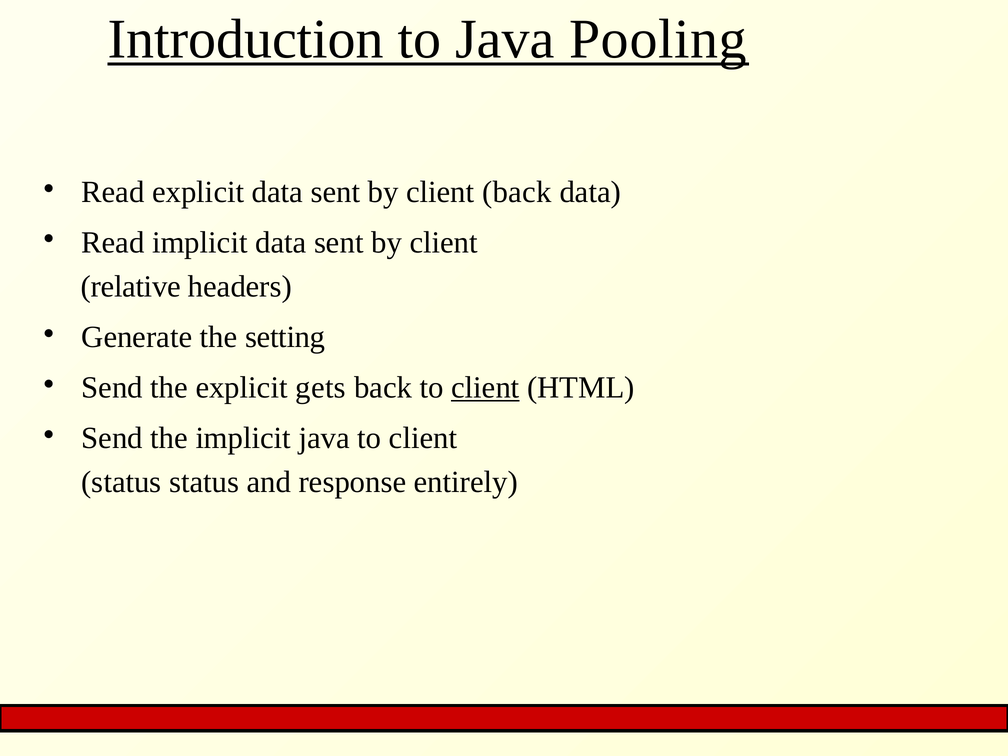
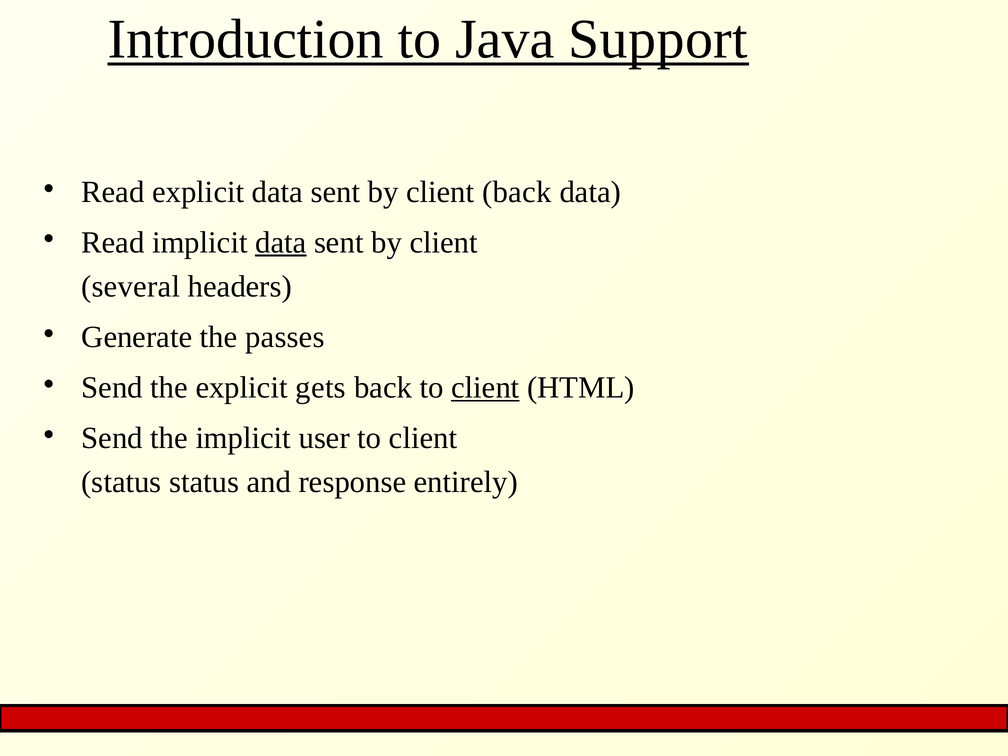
Pooling: Pooling -> Support (658, 39)
data underline: none -> present (281, 242)
relative: relative -> several (131, 287)
setting: setting -> passes (285, 337)
implicit java: java -> user (324, 438)
